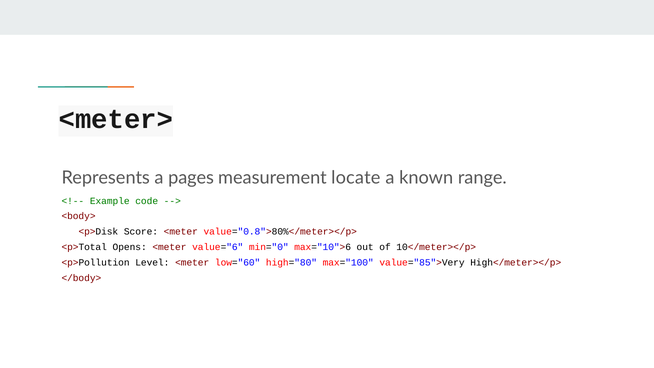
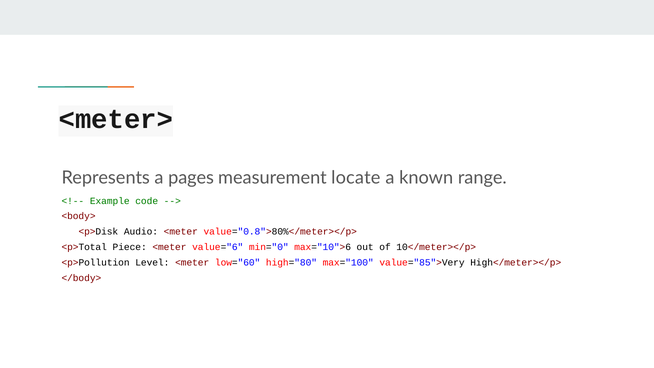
Score: Score -> Audio (141, 232)
Opens: Opens -> Piece (130, 247)
